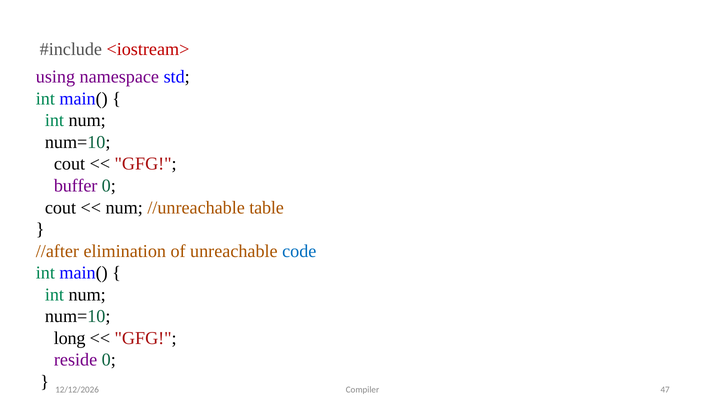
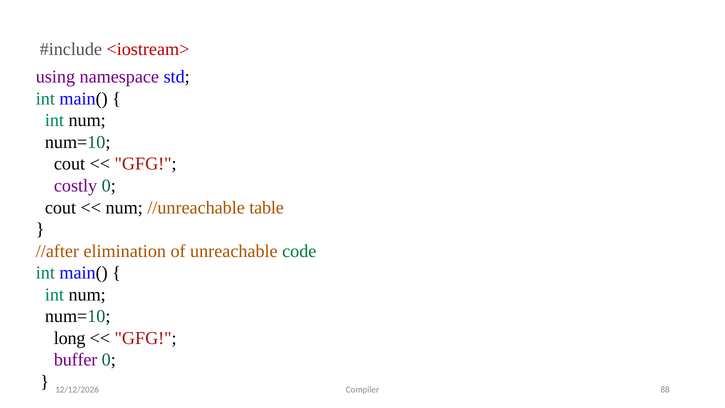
buffer: buffer -> costly (76, 186)
code colour: blue -> green (299, 251)
reside: reside -> buffer (76, 360)
47: 47 -> 88 (665, 389)
